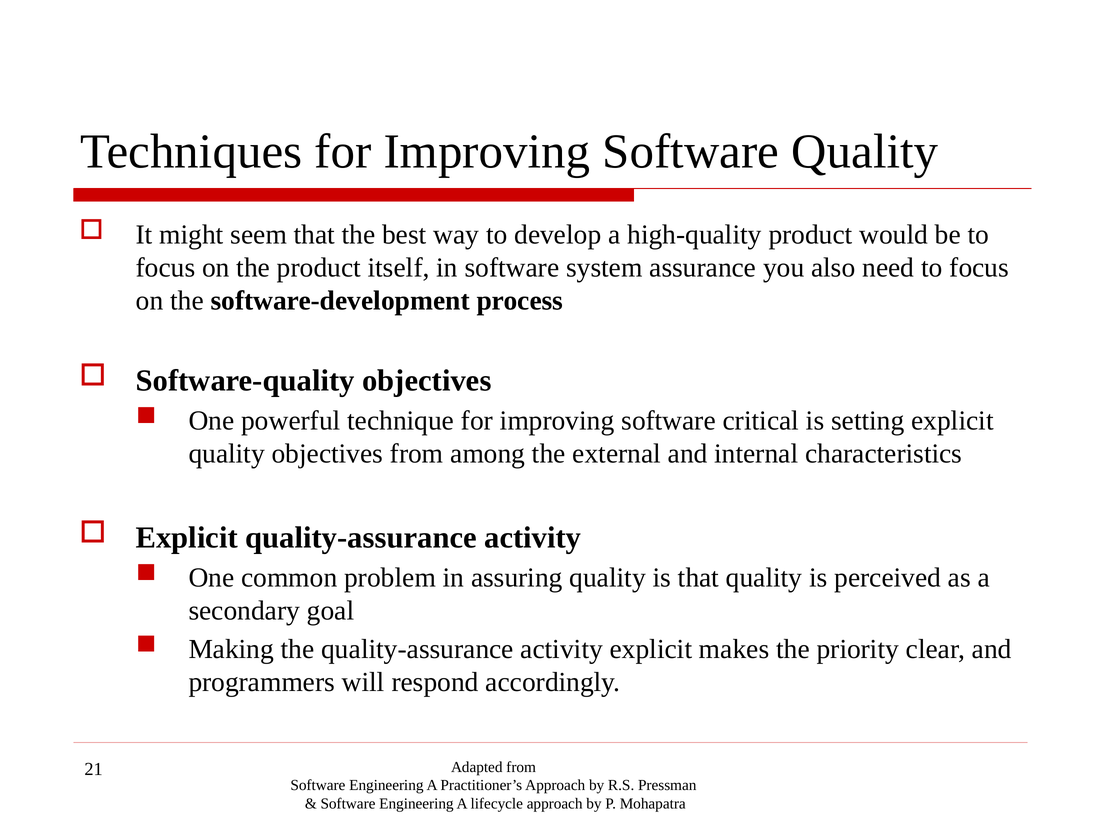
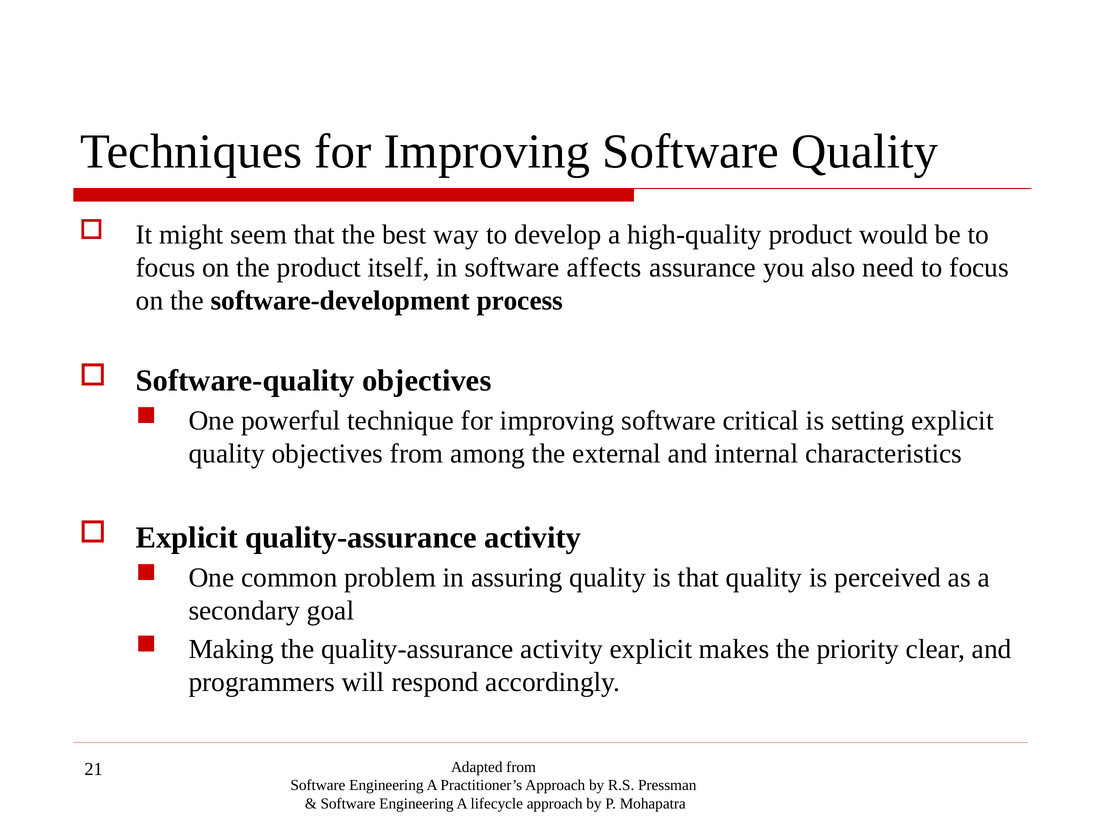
system: system -> affects (604, 268)
